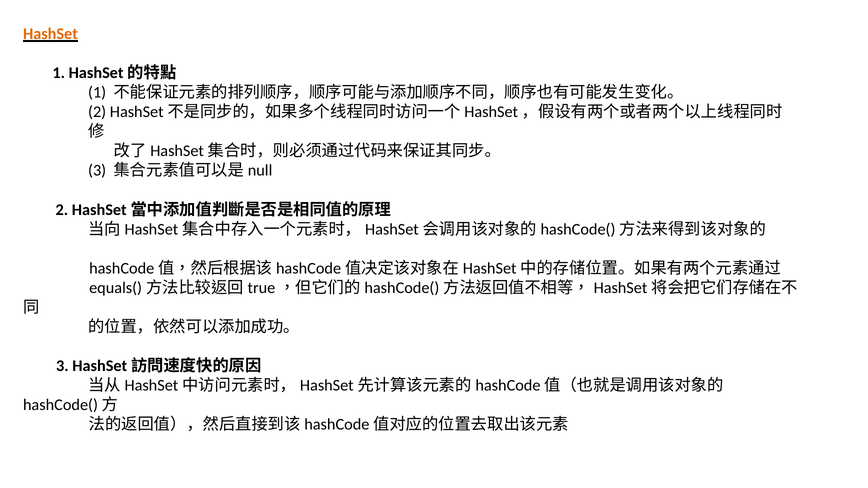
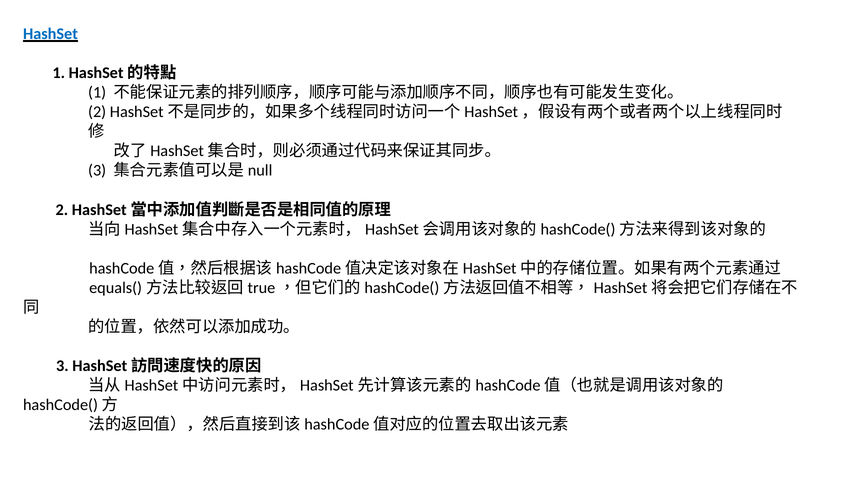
HashSet colour: orange -> blue (50, 34)
